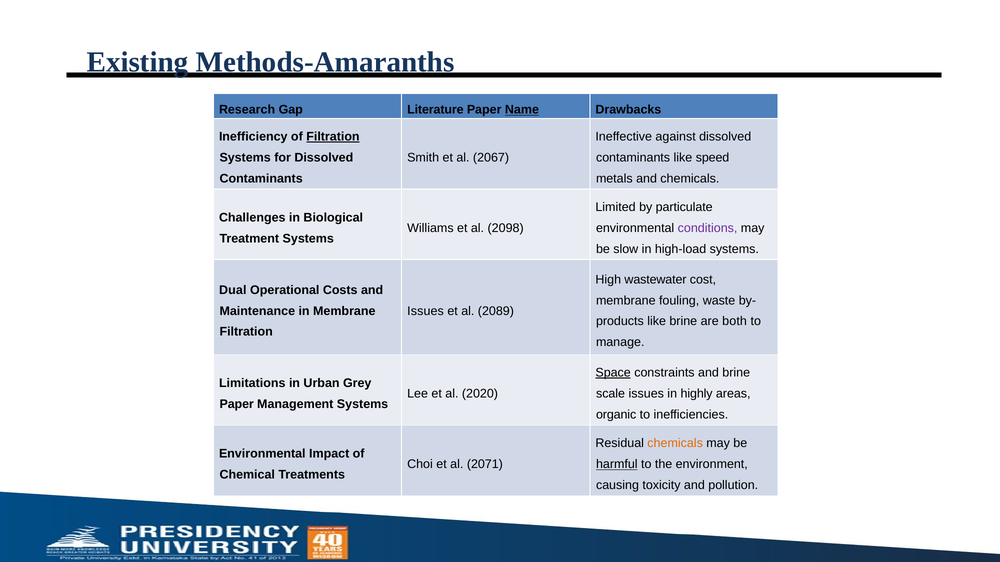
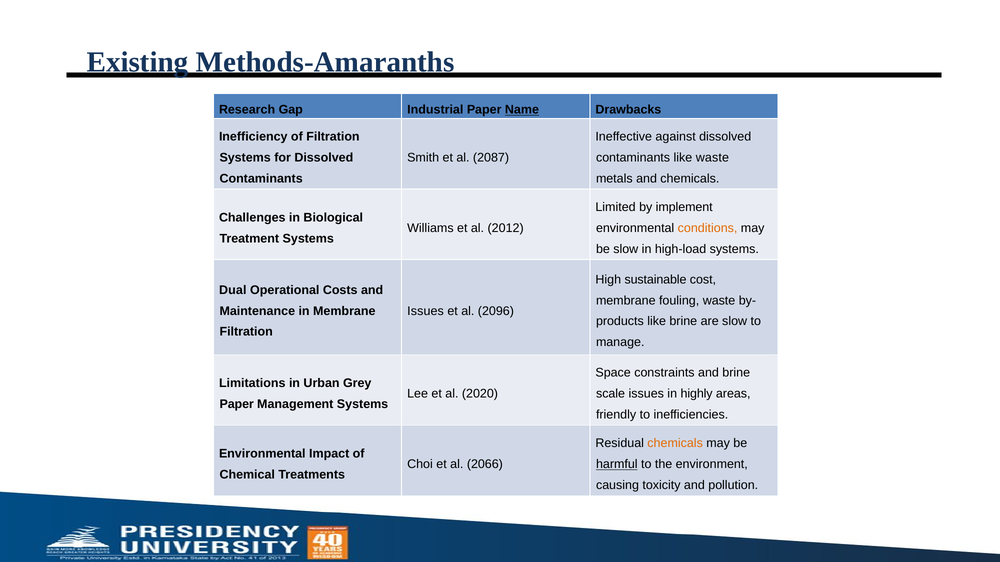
Literature: Literature -> Industrial (435, 110)
Filtration underline: present -> none (333, 137)
2067: 2067 -> 2087 (491, 158)
like speed: speed -> waste (712, 158)
particulate: particulate -> implement (684, 207)
2098: 2098 -> 2012 (506, 228)
conditions colour: purple -> orange (708, 228)
wastewater: wastewater -> sustainable (655, 280)
2089: 2089 -> 2096 (496, 311)
are both: both -> slow (735, 322)
Space underline: present -> none (613, 373)
organic: organic -> friendly (616, 415)
2071: 2071 -> 2066 (485, 465)
